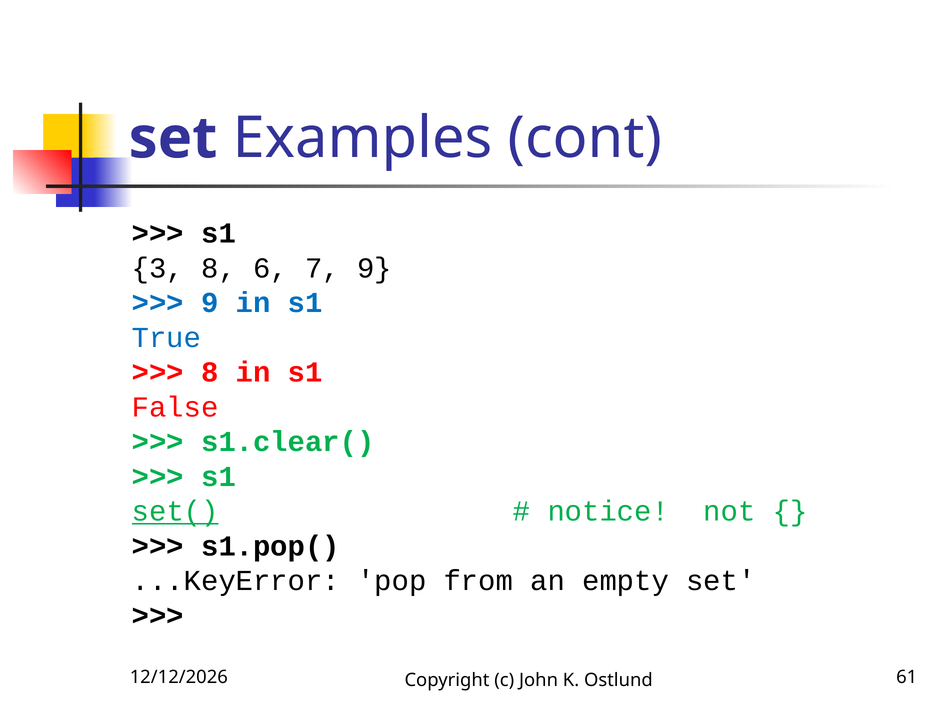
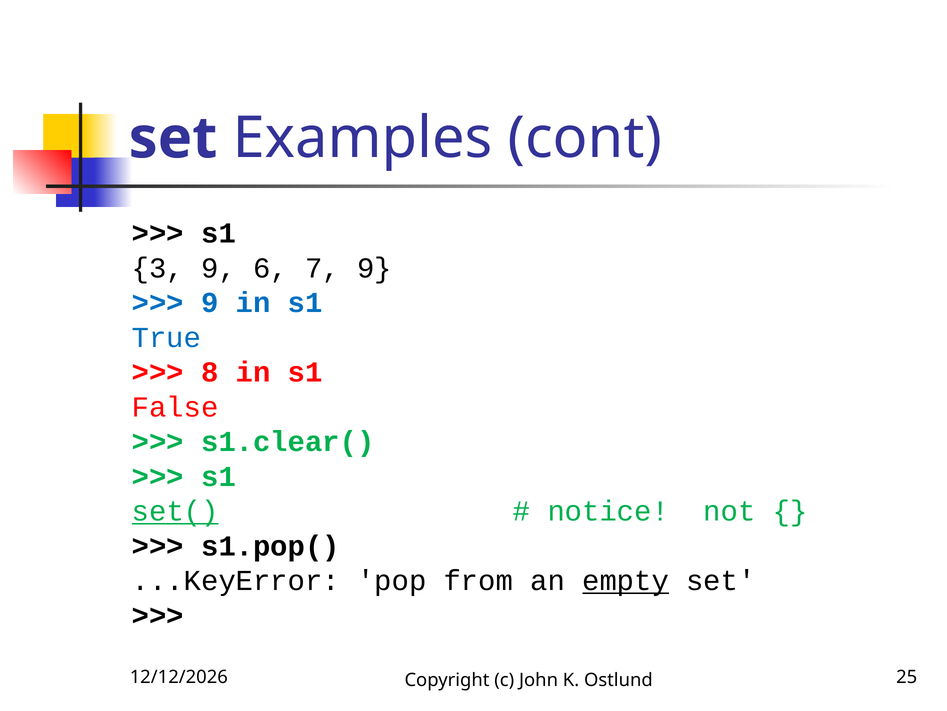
3 8: 8 -> 9 (219, 268)
empty underline: none -> present (626, 580)
61: 61 -> 25 (907, 676)
